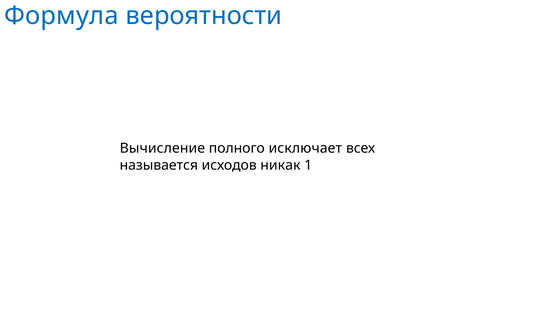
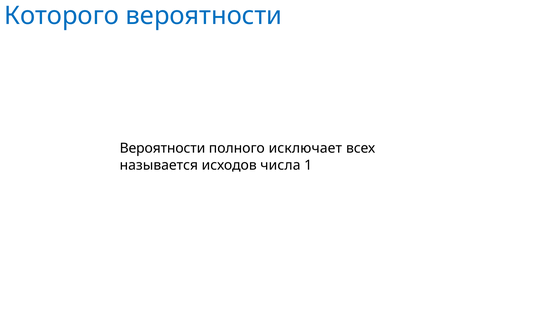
Формула: Формула -> Которого (62, 16)
Вычисление: Вычисление -> Вероятности (162, 149)
никак: никак -> числа (280, 165)
